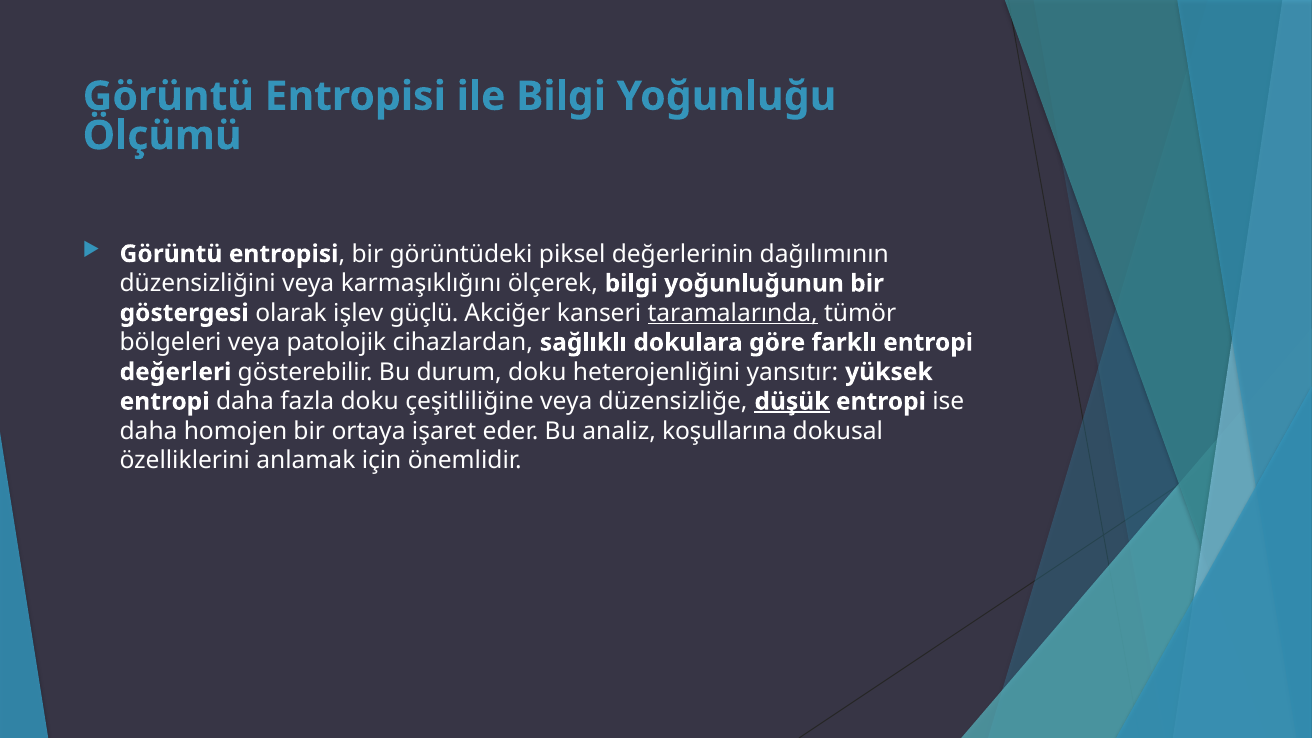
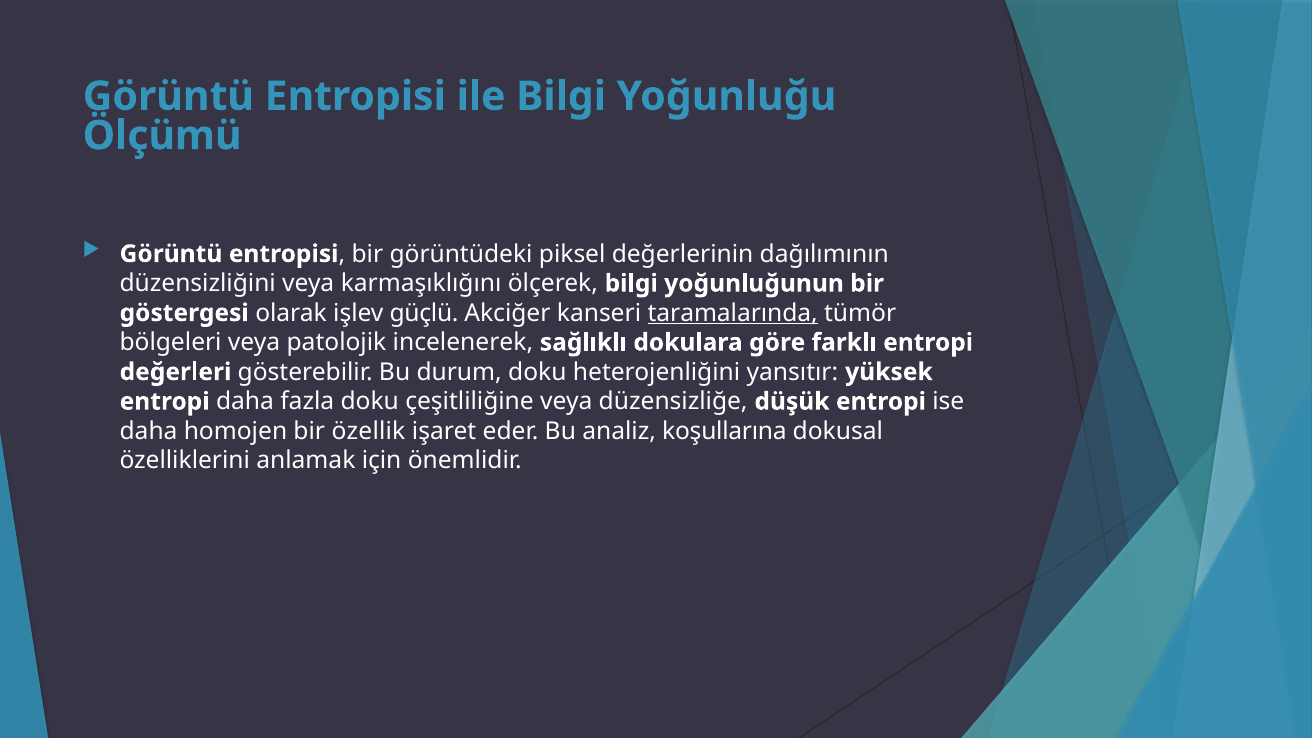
cihazlardan: cihazlardan -> incelenerek (463, 342)
düşük underline: present -> none (792, 402)
ortaya: ortaya -> özellik (368, 431)
